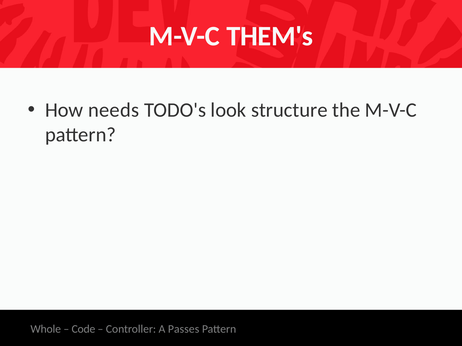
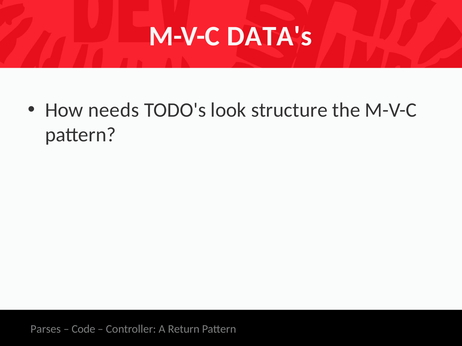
THEM's: THEM's -> DATA's (270, 36)
Whole: Whole -> Parses (46, 330)
Passes: Passes -> Return (184, 330)
